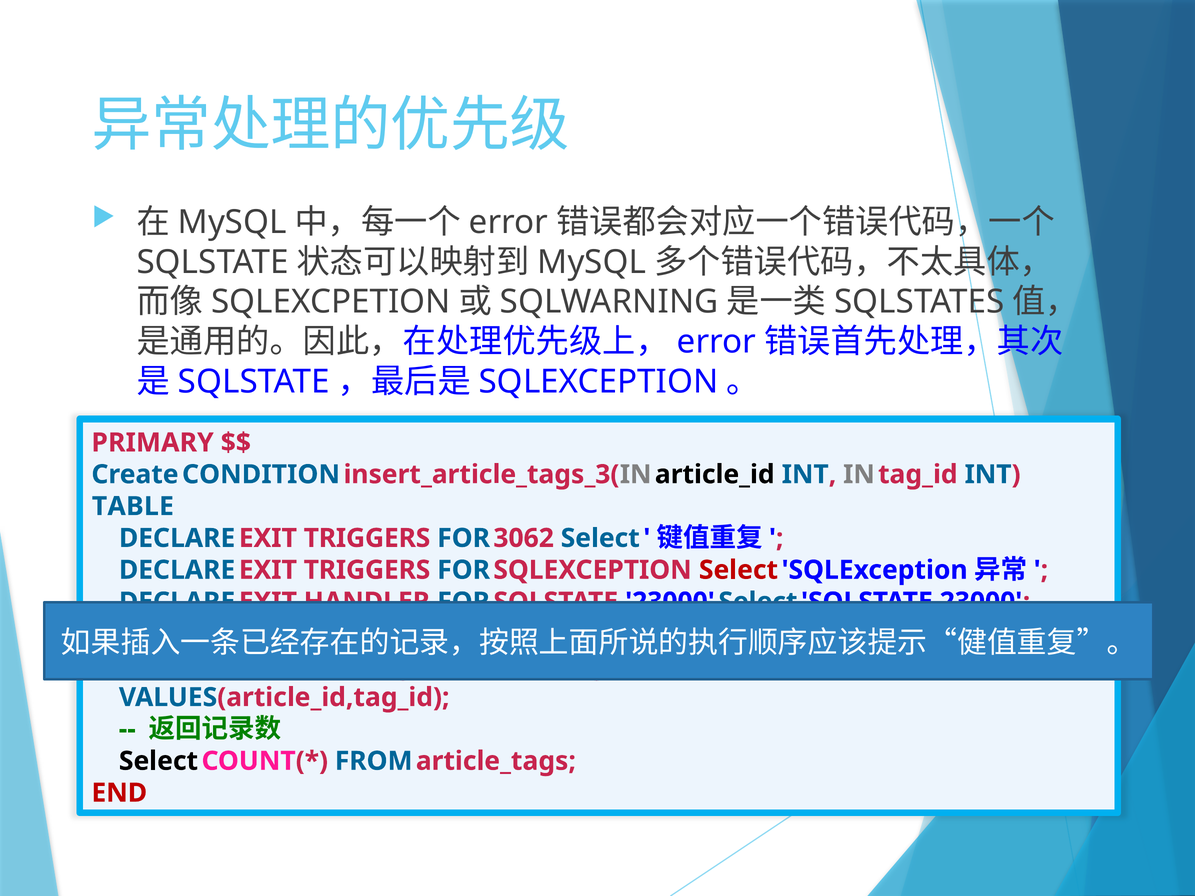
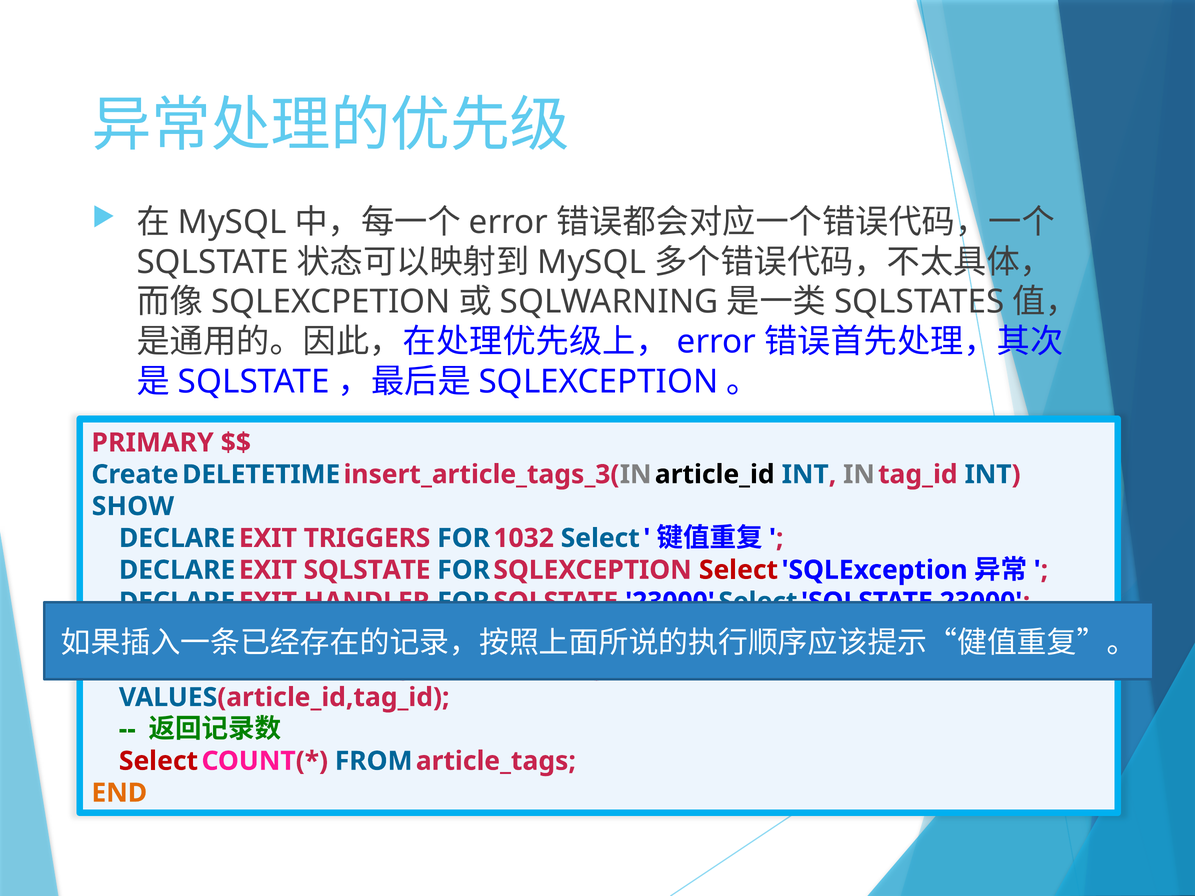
CONDITION: CONDITION -> DELETETIME (261, 475)
TABLE: TABLE -> SHOW (133, 506)
3062: 3062 -> 1032 (524, 538)
TRIGGERS: TRIGGERS -> SQLSTATE (367, 570)
Select colour: black -> red (158, 761)
END colour: red -> orange (119, 793)
